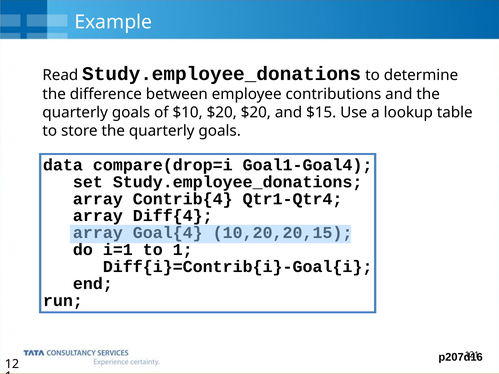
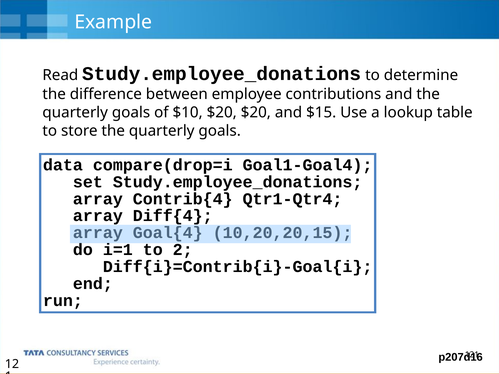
to 1: 1 -> 2 (183, 250)
